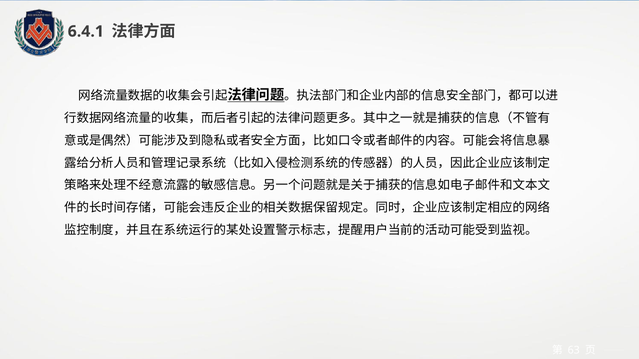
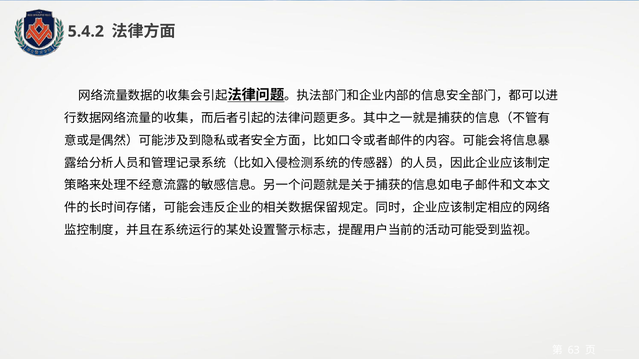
6.4.1: 6.4.1 -> 5.4.2 (86, 31)
